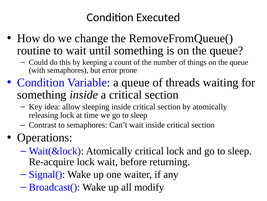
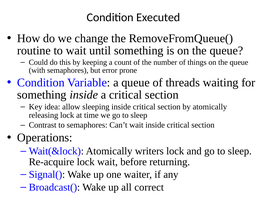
Atomically critical: critical -> writers (149, 151)
modify: modify -> correct (149, 186)
